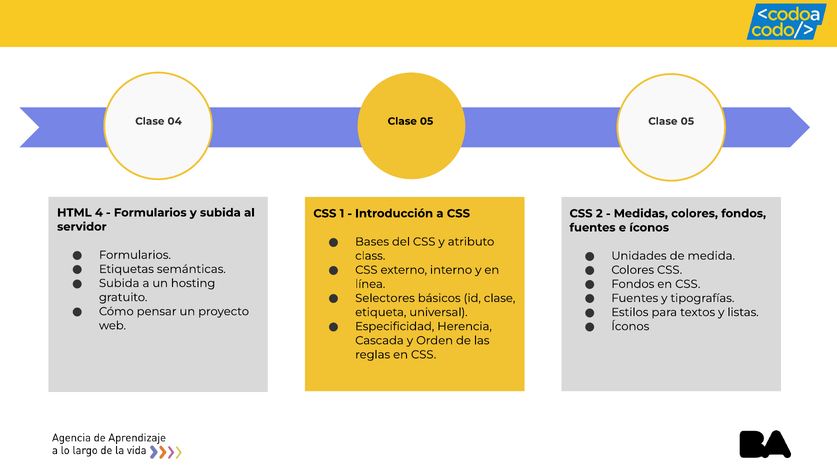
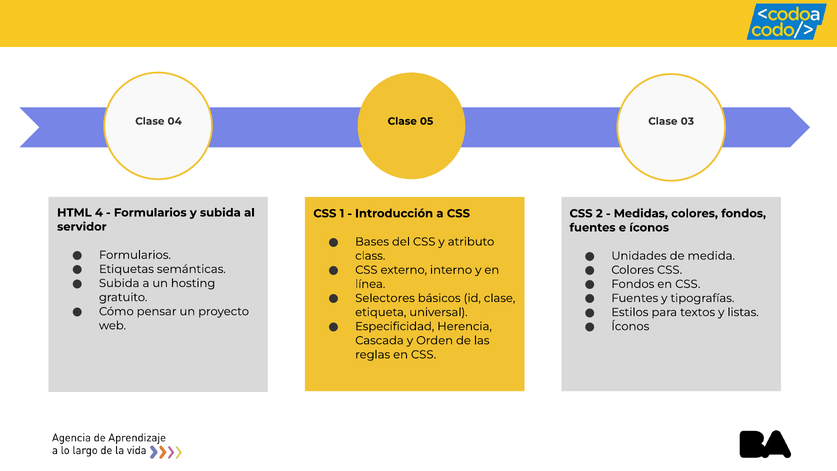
04 Clase 05: 05 -> 03 (687, 121)
